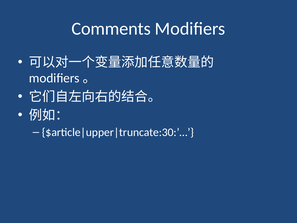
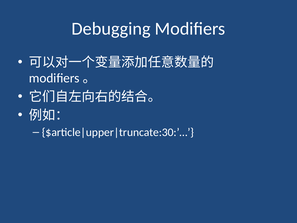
Comments: Comments -> Debugging (111, 29)
